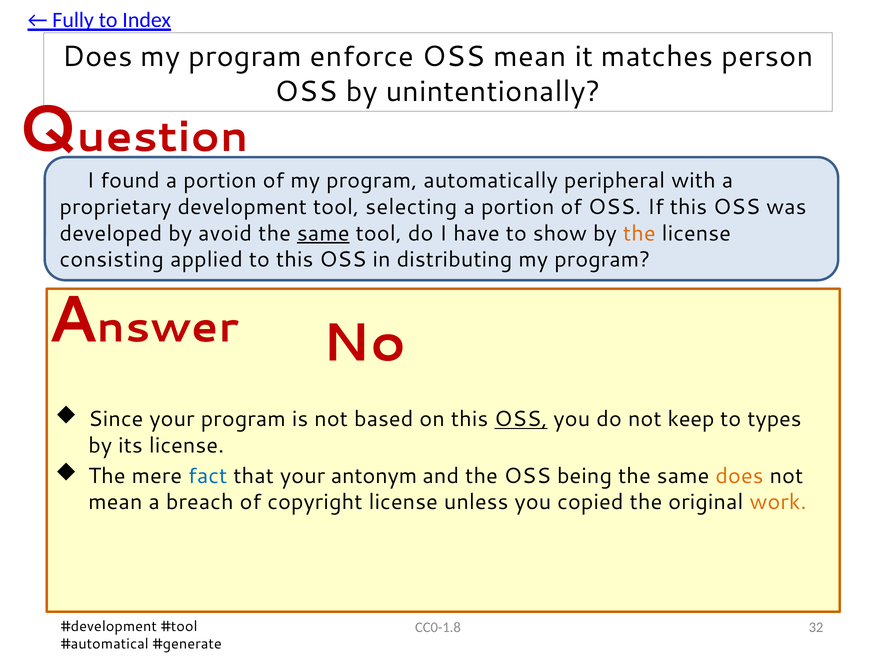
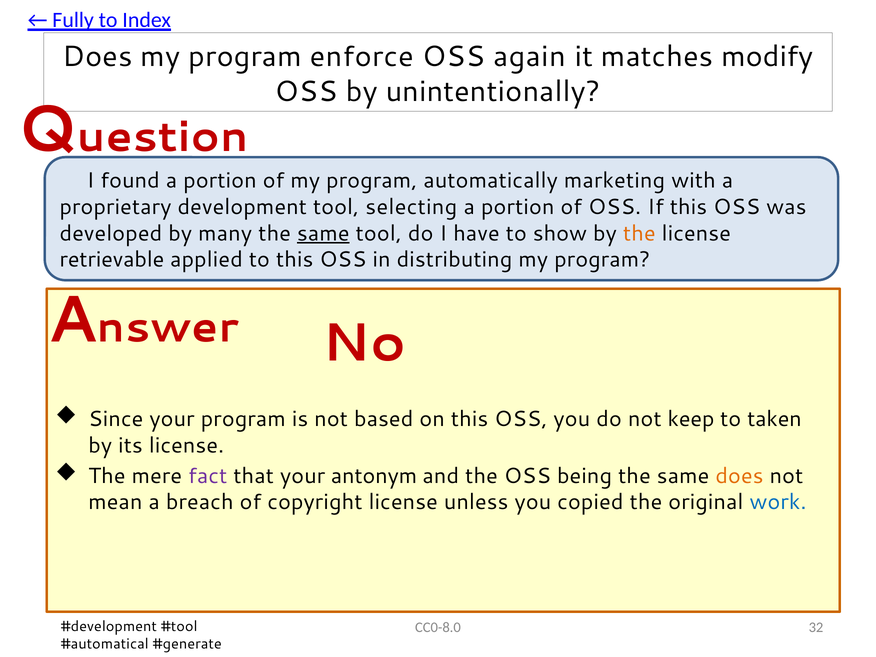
OSS mean: mean -> again (530, 57)
person: person -> modify (767, 57)
peripheral: peripheral -> marketing (614, 181)
avoid: avoid -> many (225, 233)
consisting: consisting -> retrievable (112, 260)
OSS underline: present -> none (521, 419)
types: types -> taken (774, 419)
fact colour: blue -> purple (208, 476)
work colour: orange -> blue (778, 502)
CC0-1.8: CC0-1.8 -> CC0-8.0 (438, 627)
